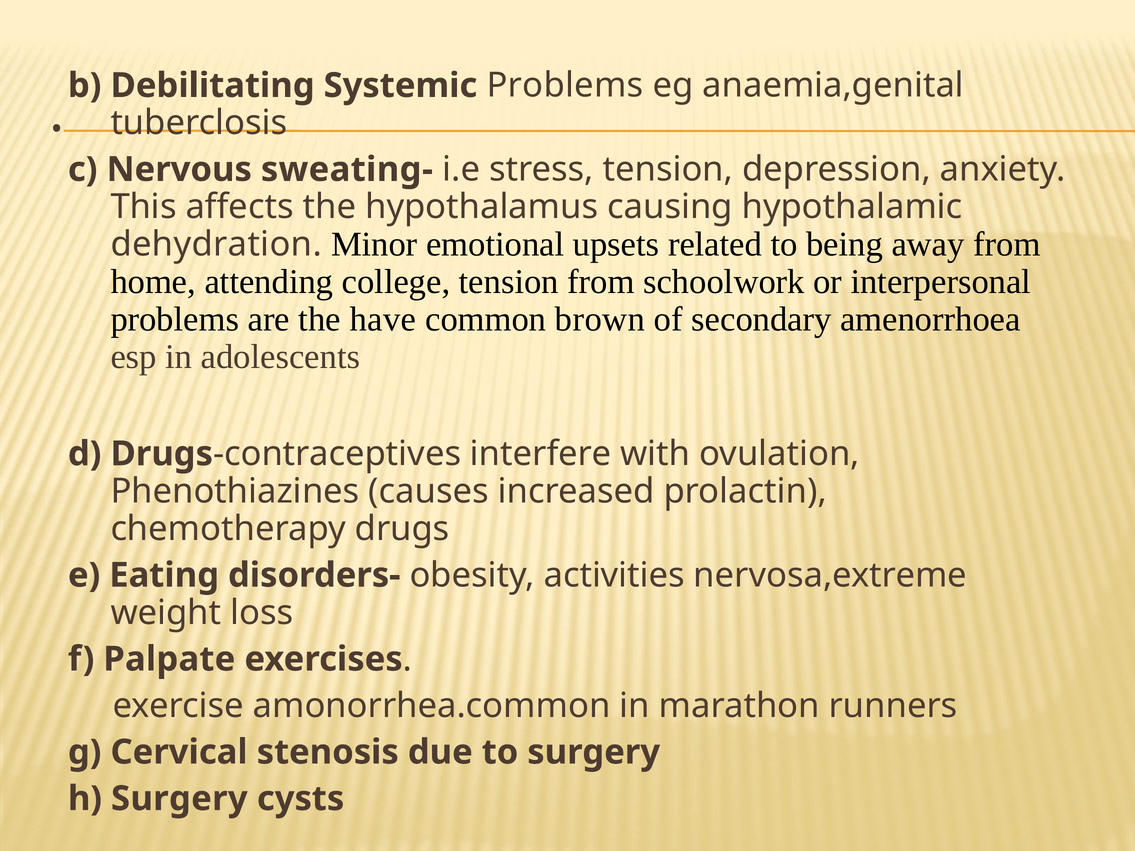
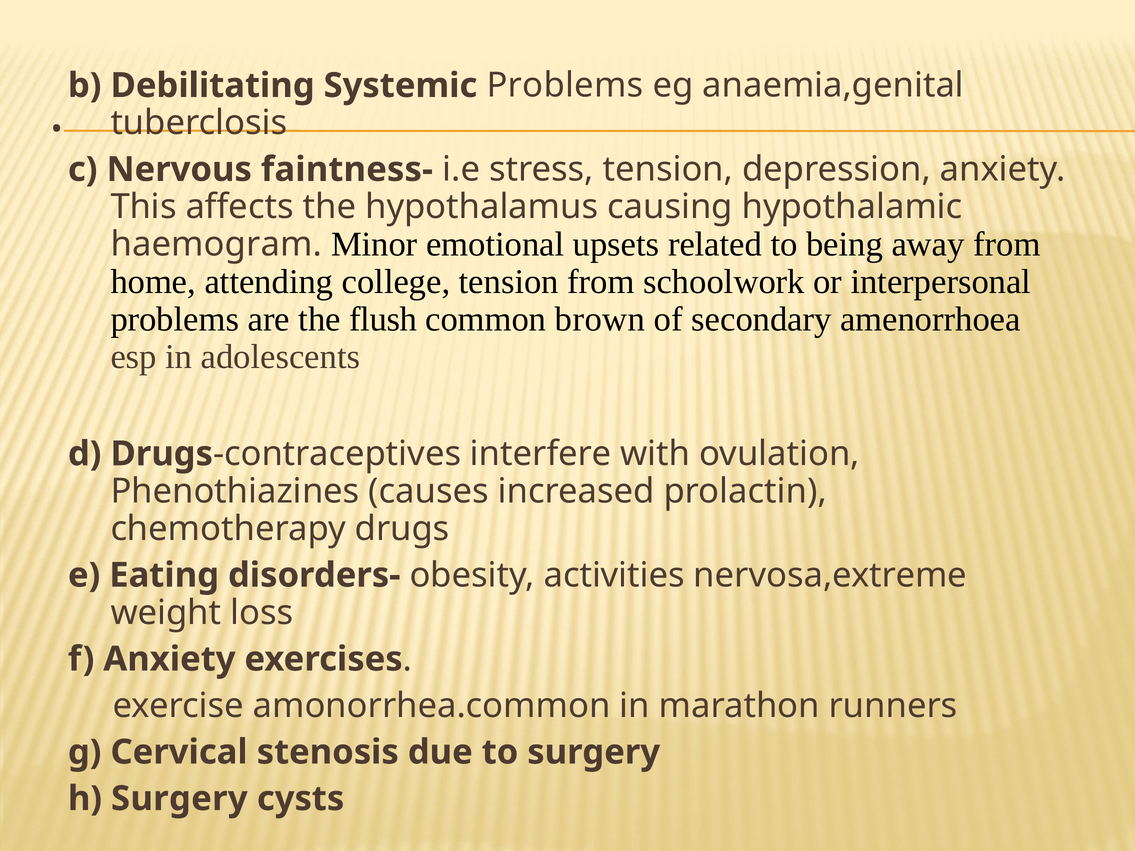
sweating-: sweating- -> faintness- (347, 170)
dehydration: dehydration -> haemogram (216, 244)
have: have -> flush (383, 319)
f Palpate: Palpate -> Anxiety (169, 659)
